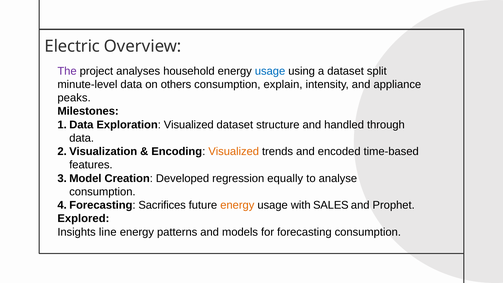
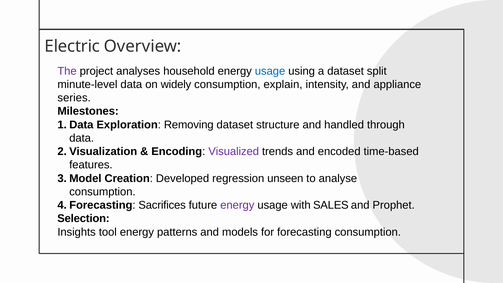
others: others -> widely (176, 84)
peaks: peaks -> series (74, 98)
Exploration Visualized: Visualized -> Removing (189, 125)
Visualized colour: orange -> purple (234, 152)
equally: equally -> unseen (285, 178)
energy colour: orange -> purple (237, 205)
Explored: Explored -> Selection (83, 219)
line: line -> tool (108, 232)
